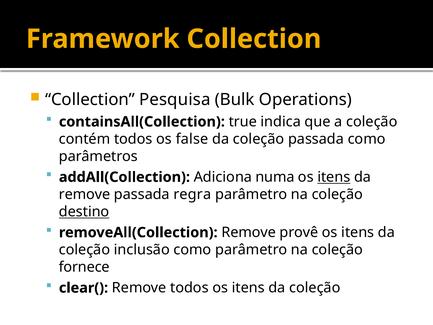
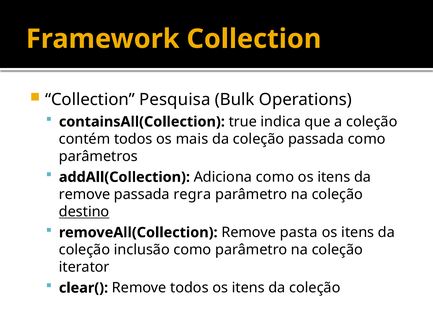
false: false -> mais (192, 139)
Adiciona numa: numa -> como (275, 177)
itens underline: present -> none (334, 177)
provê: provê -> pasta (299, 232)
fornece: fornece -> iterator (84, 267)
